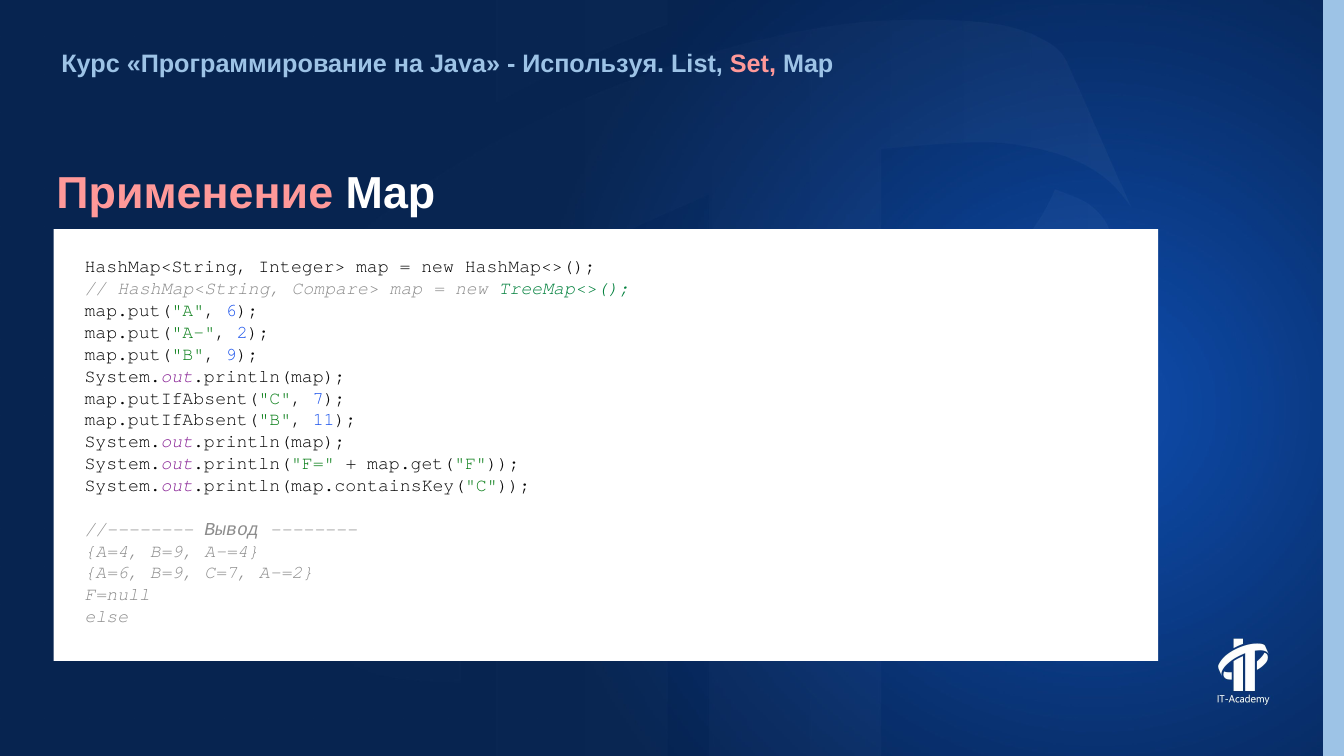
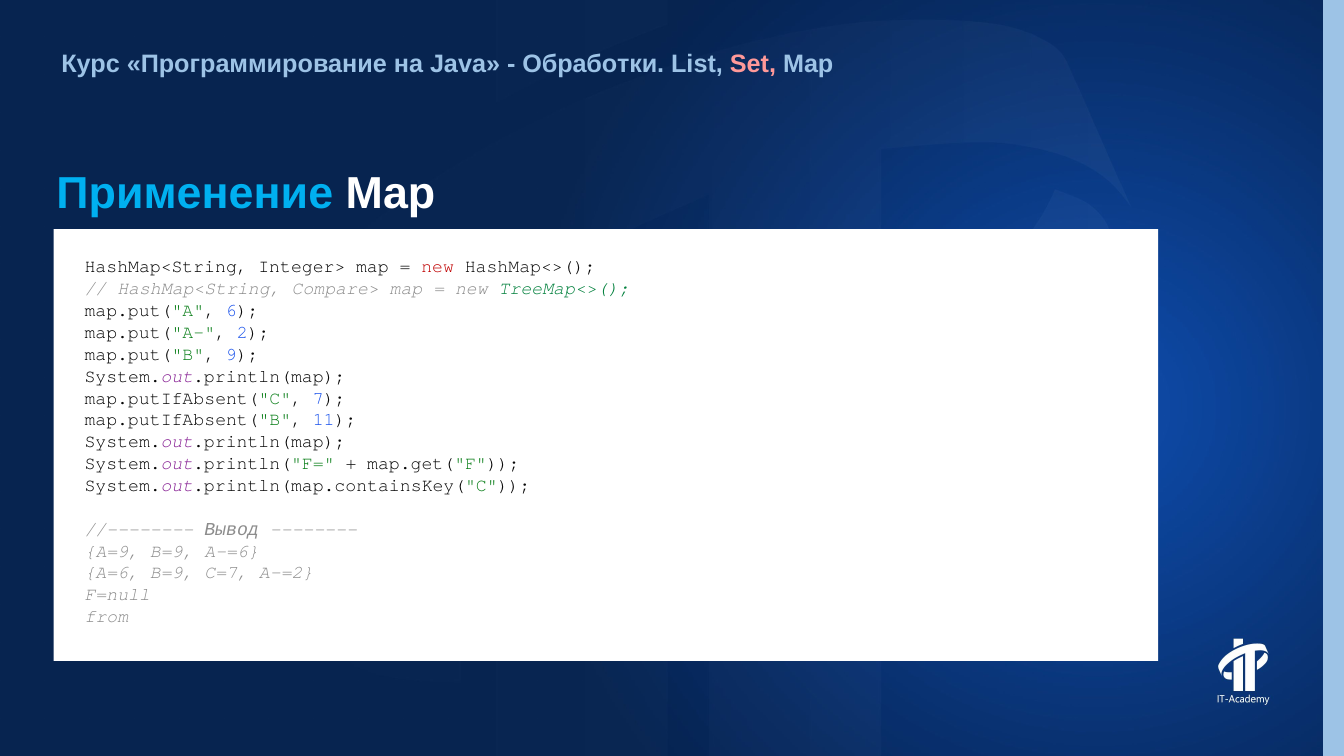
Используя: Используя -> Обработки (593, 64)
Применение colour: pink -> light blue (195, 194)
new colour: black -> red (438, 267)
A=4: A=4 -> A=9 (112, 551)
A-=4: A-=4 -> A-=6 (232, 551)
else: else -> from (106, 617)
